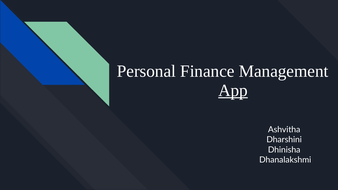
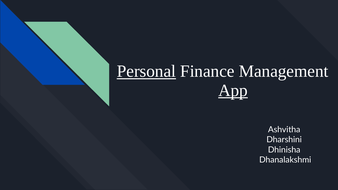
Personal underline: none -> present (146, 71)
